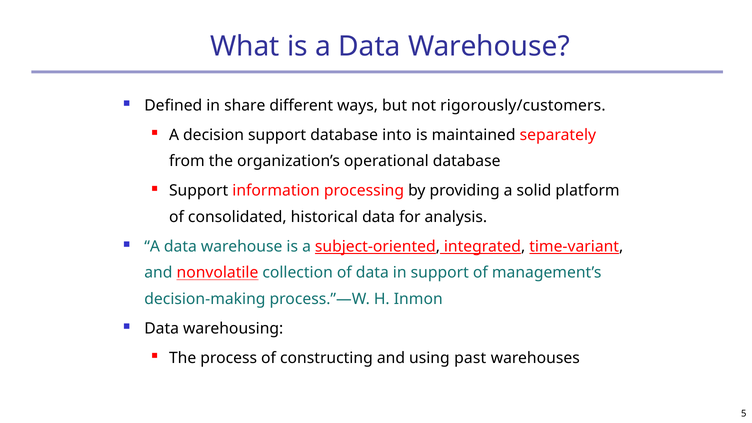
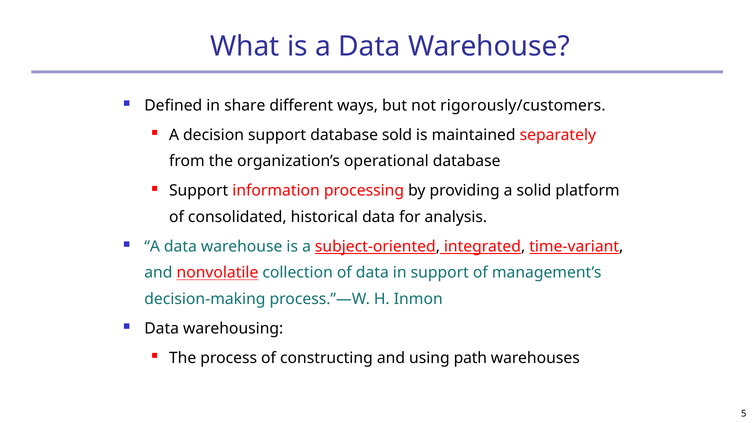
into: into -> sold (397, 135)
past: past -> path (470, 358)
